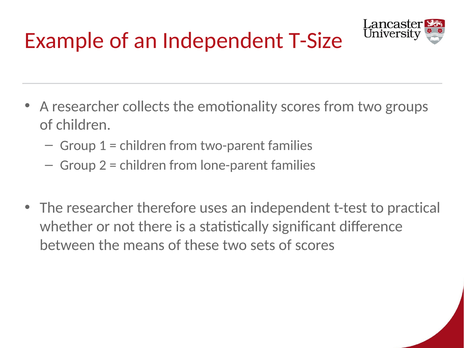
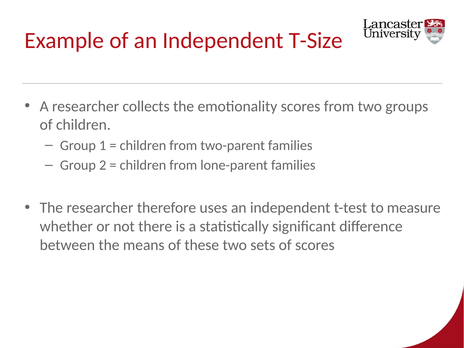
practical: practical -> measure (414, 208)
